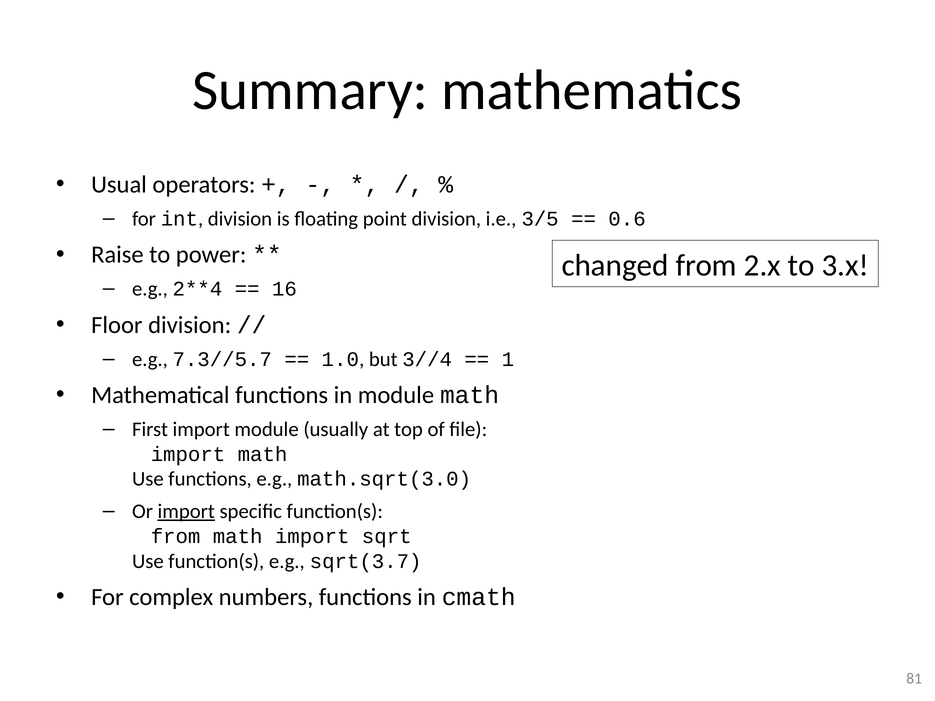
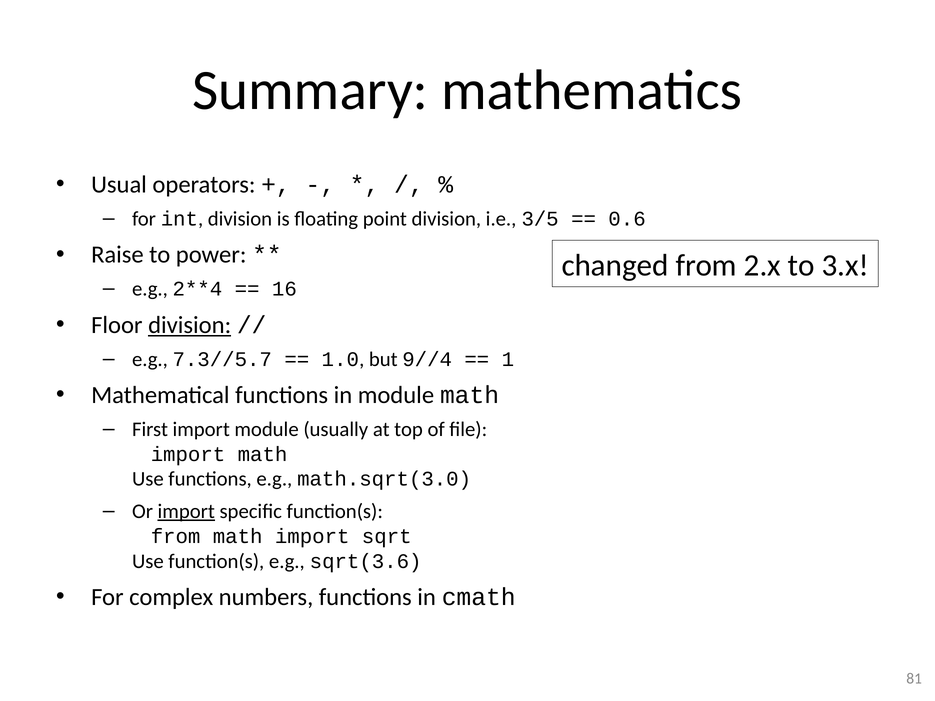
division underline: none -> present (190, 325)
3//4: 3//4 -> 9//4 (427, 359)
sqrt(3.7: sqrt(3.7 -> sqrt(3.6 (366, 561)
